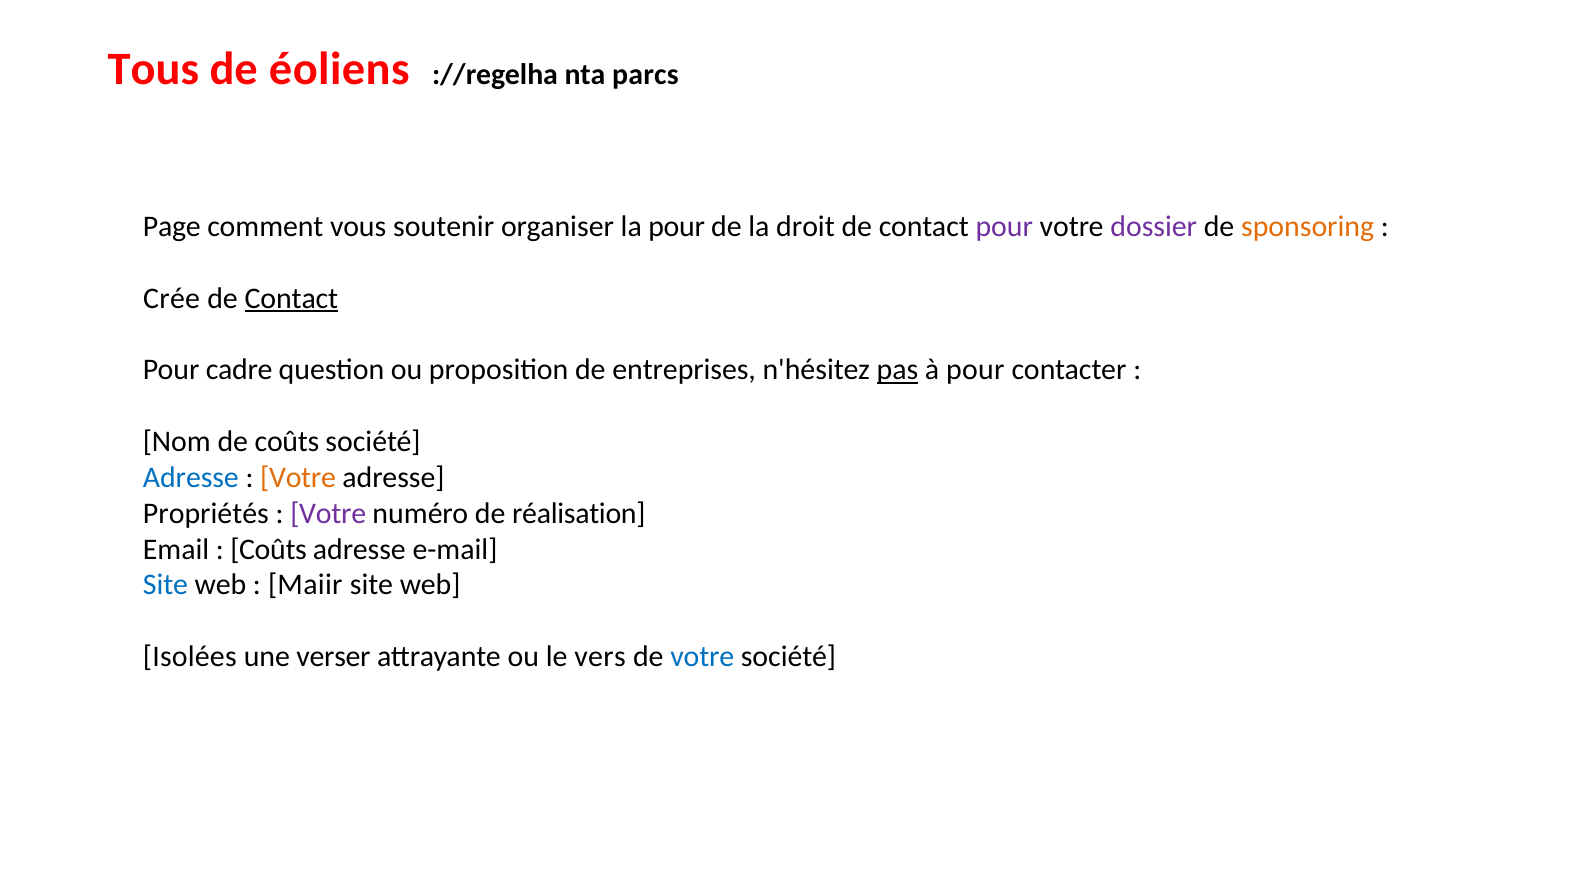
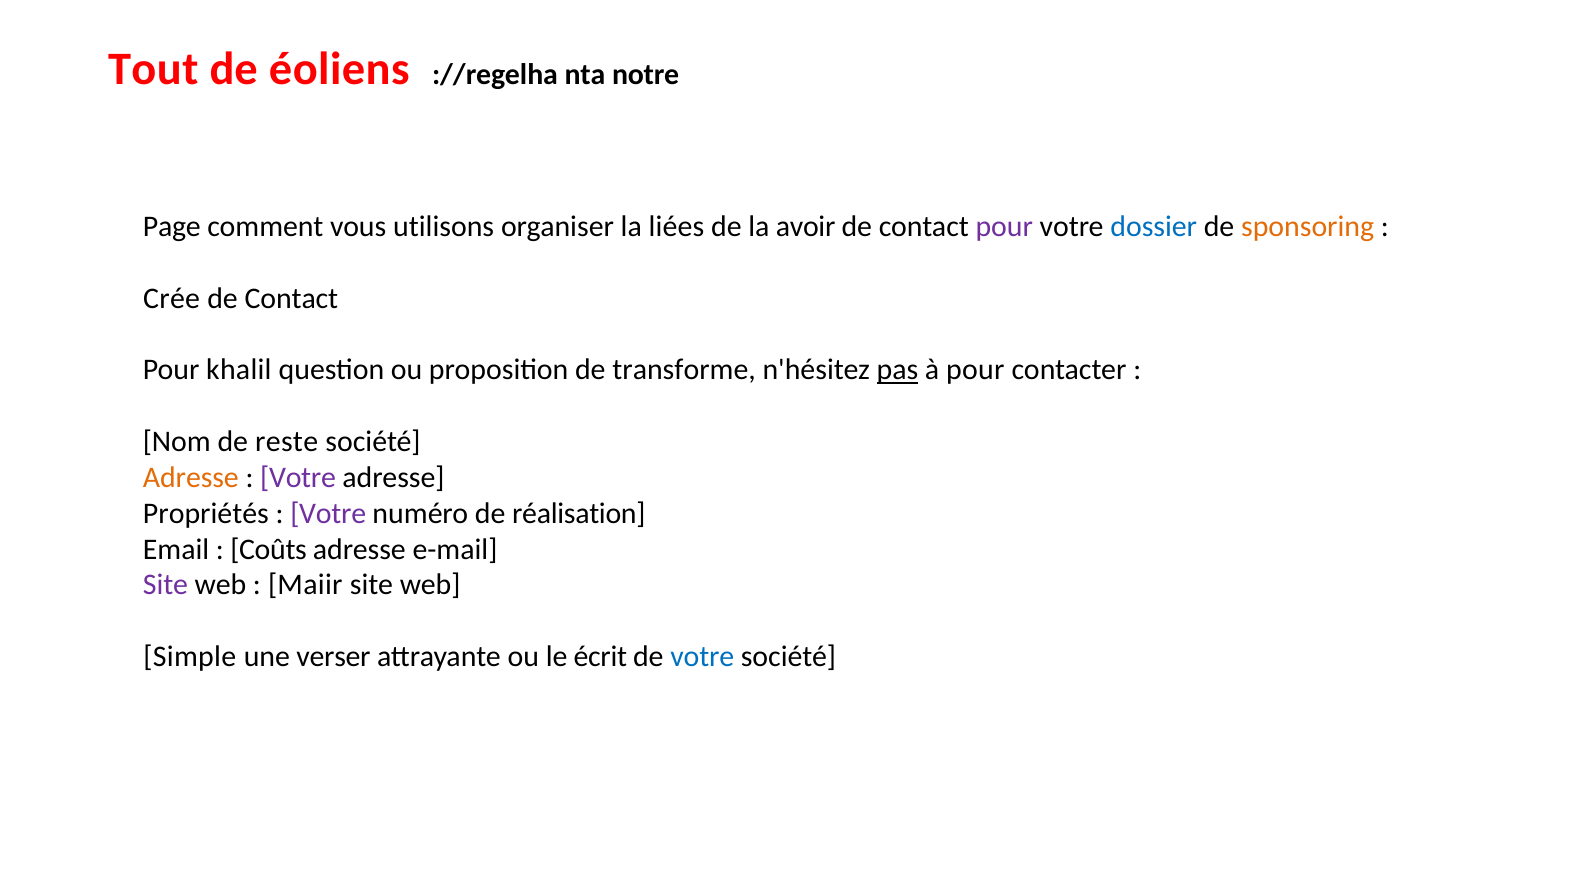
Tous: Tous -> Tout (153, 69)
parcs: parcs -> notre (646, 74)
soutenir: soutenir -> utilisons (444, 227)
la pour: pour -> liées (676, 227)
droit: droit -> avoir (806, 227)
dossier colour: purple -> blue (1154, 227)
Contact underline: present -> none (291, 298)
cadre: cadre -> khalil (239, 370)
entreprises: entreprises -> transforme (684, 370)
de coûts: coûts -> reste (287, 442)
Adresse colour: blue -> orange (191, 477)
Votre colour: orange -> purple (298, 477)
Site colour: blue -> purple (165, 585)
Isolées: Isolées -> Simple (190, 657)
vers: vers -> écrit (600, 657)
